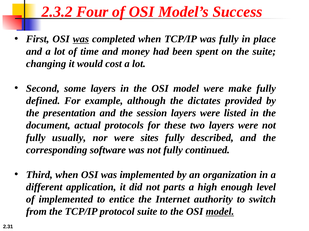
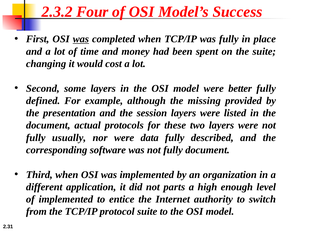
make: make -> better (240, 89)
dictates: dictates -> missing (204, 101)
sites: sites -> data (150, 138)
fully continued: continued -> document (207, 150)
model underline: present -> none (220, 212)
